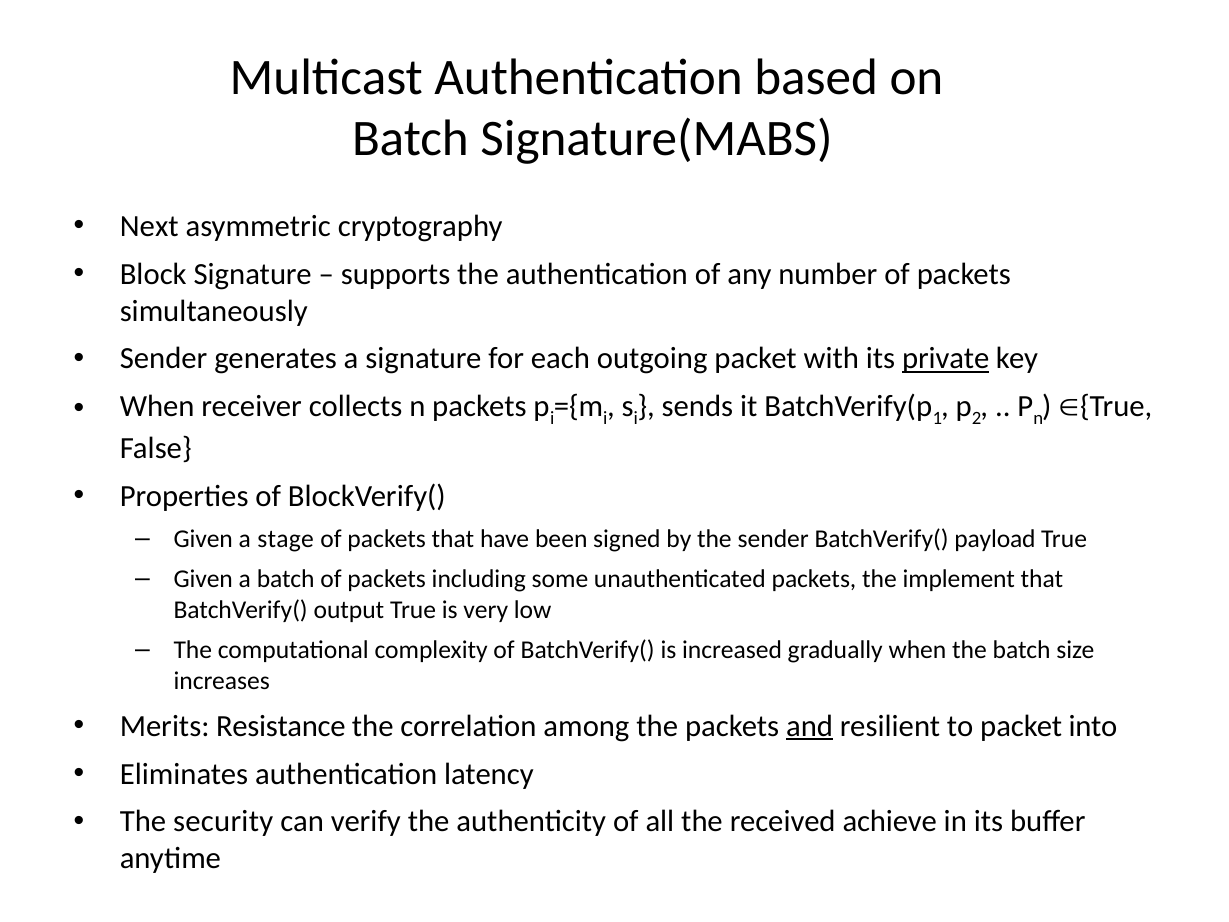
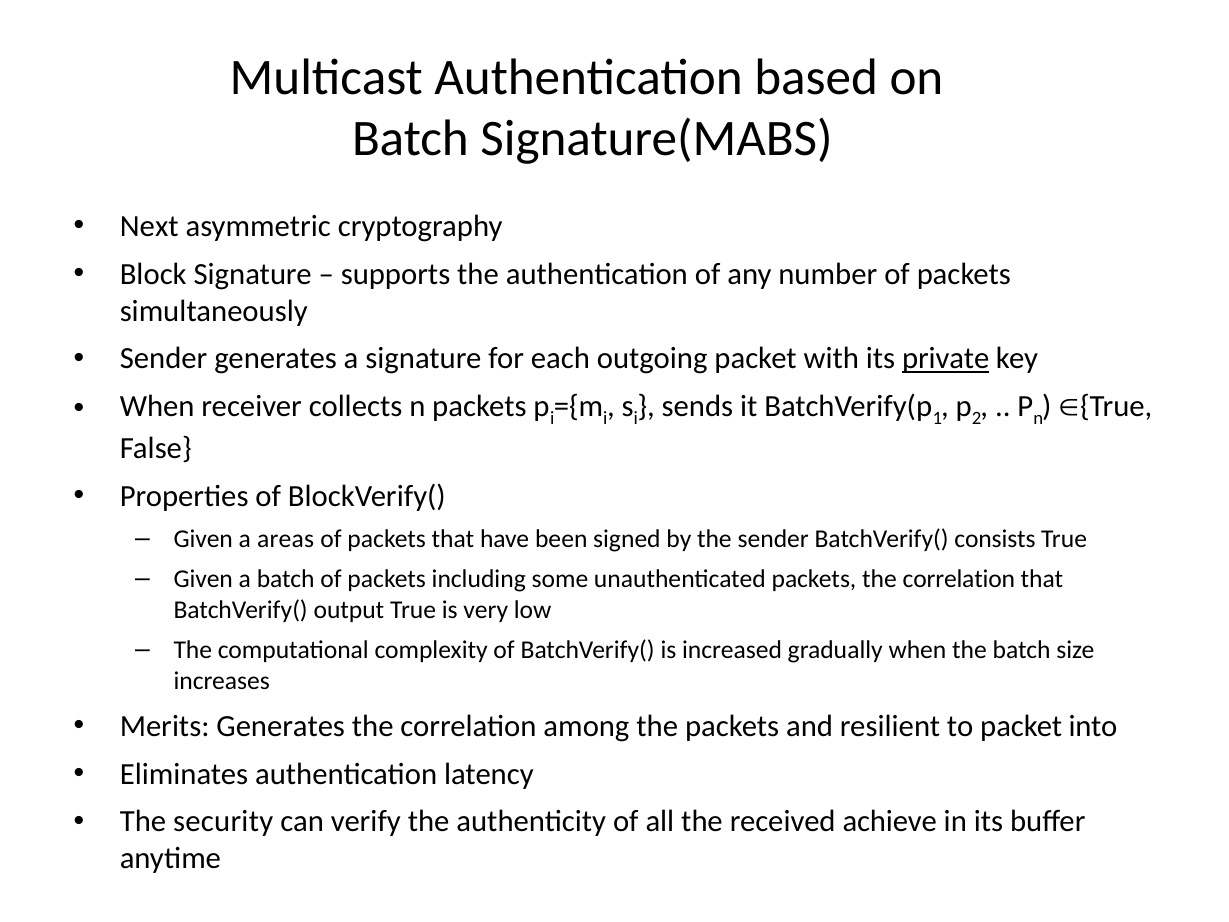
stage: stage -> areas (286, 539)
payload: payload -> consists (995, 539)
packets the implement: implement -> correlation (959, 579)
Merits Resistance: Resistance -> Generates (281, 726)
and underline: present -> none (810, 726)
